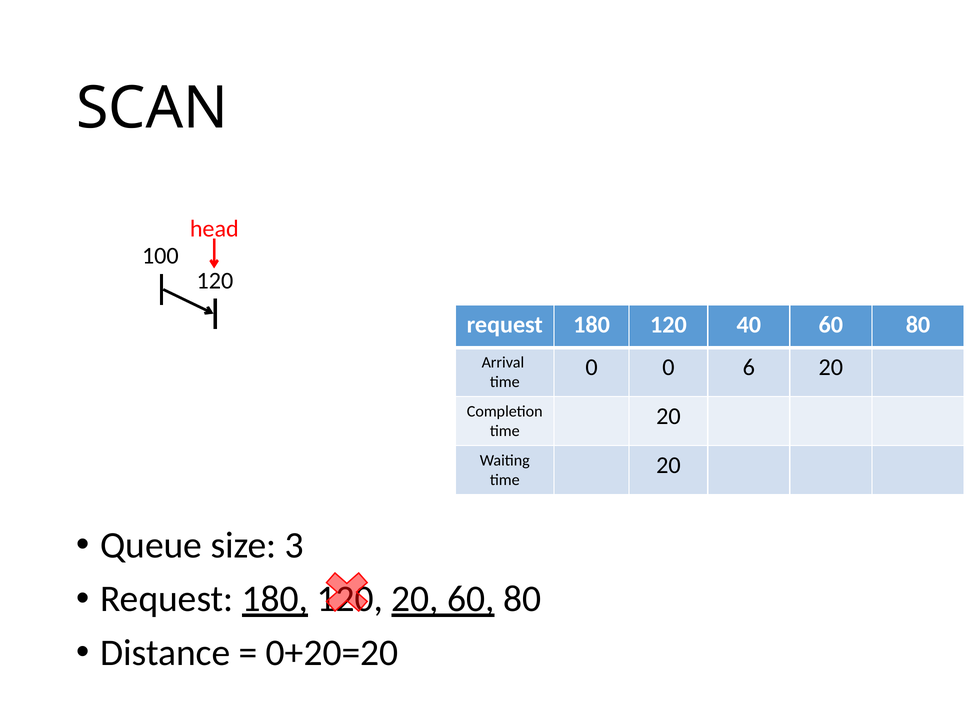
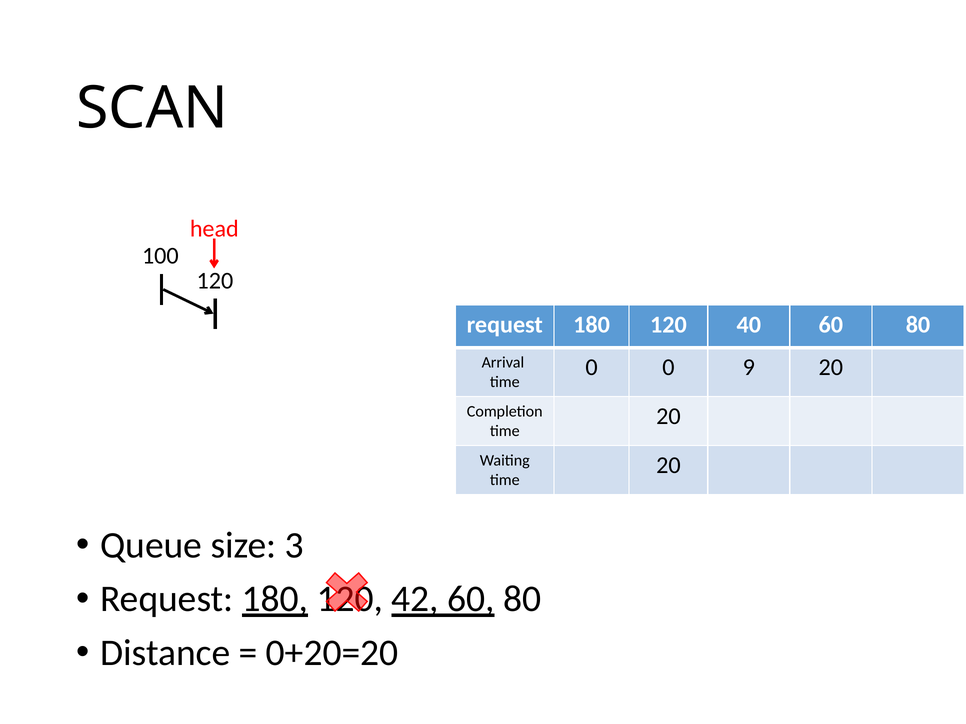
6: 6 -> 9 (749, 368)
20: 20 -> 42 (415, 599)
